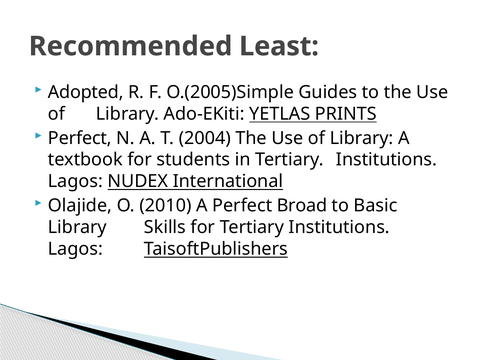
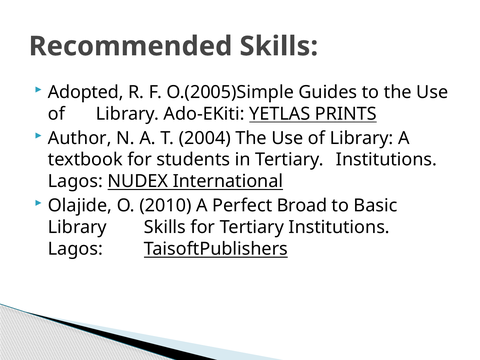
Recommended Least: Least -> Skills (279, 46)
Perfect: Perfect -> Author (80, 138)
